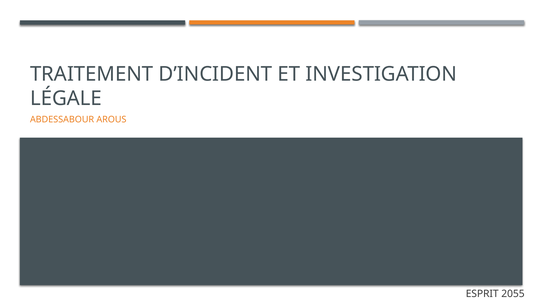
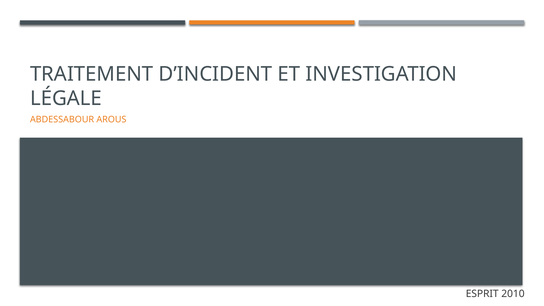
2055: 2055 -> 2010 (513, 294)
